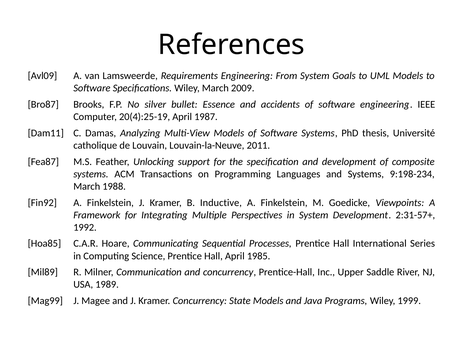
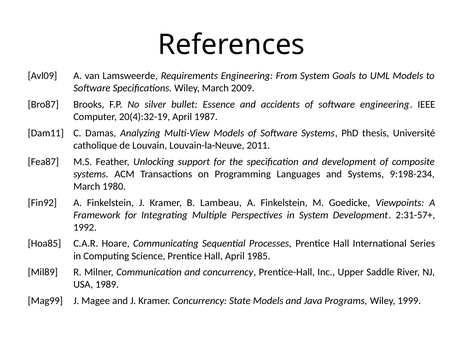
20(4):25-19: 20(4):25-19 -> 20(4):32-19 (145, 117)
1988: 1988 -> 1980 (114, 186)
Inductive: Inductive -> Lambeau (221, 202)
